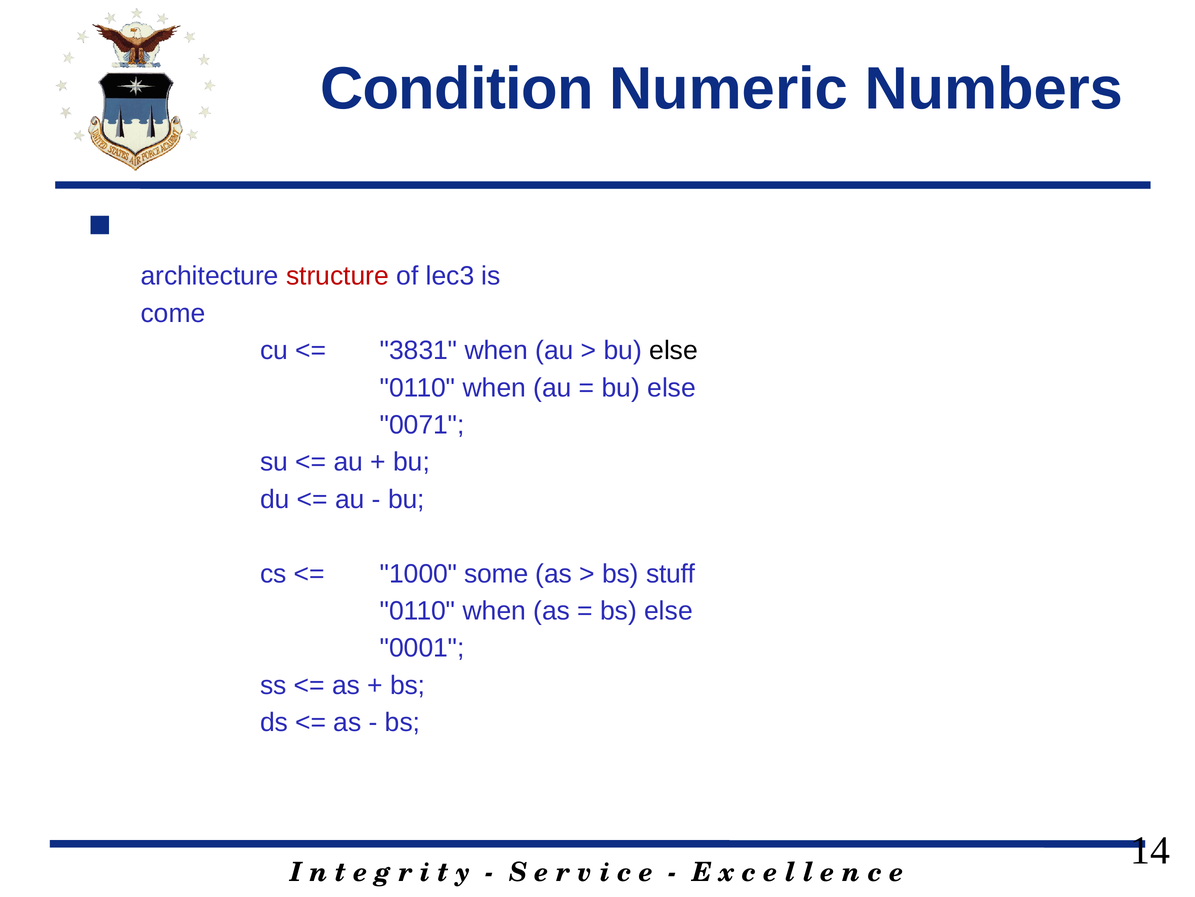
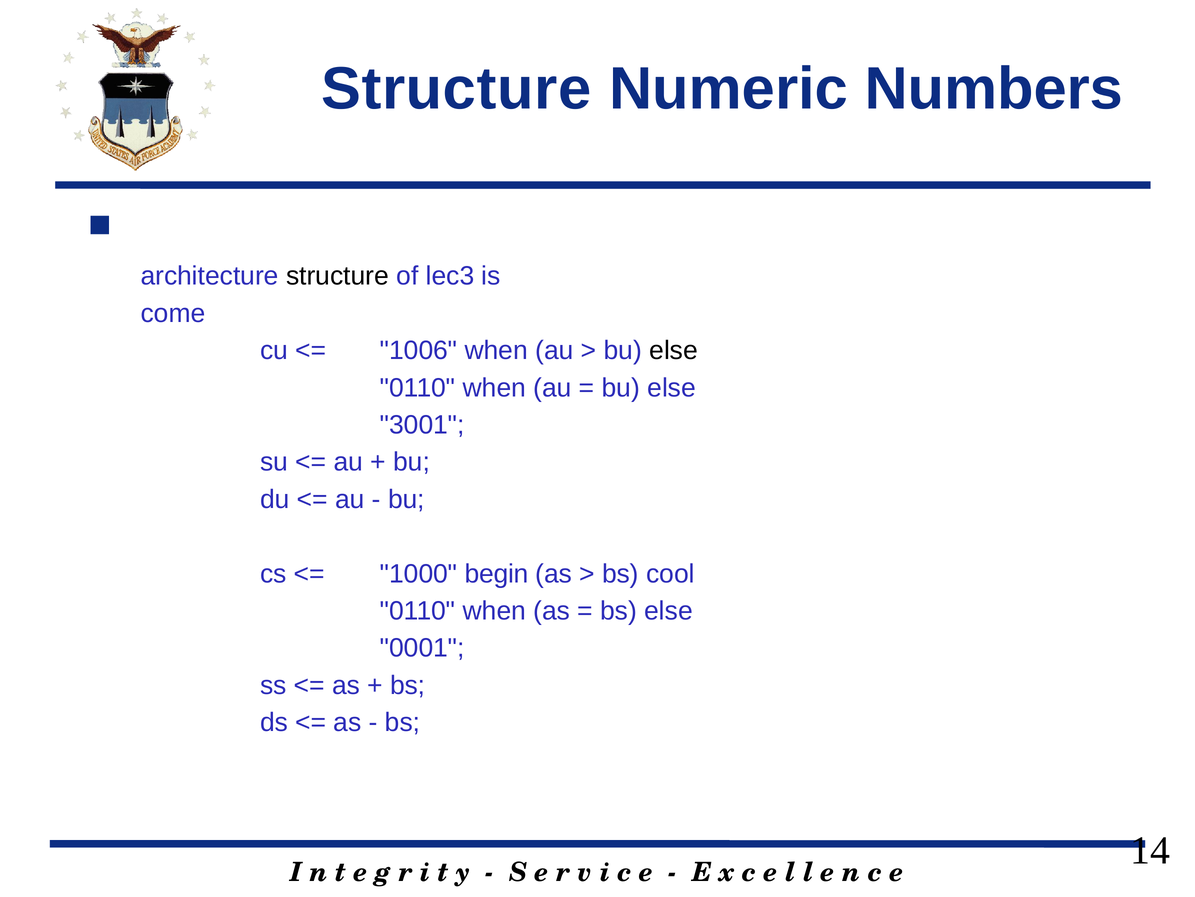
Condition: Condition -> Structure (456, 89)
structure colour: red -> black (338, 276)
3831: 3831 -> 1006 (419, 350)
0071: 0071 -> 3001 (422, 425)
some: some -> begin (496, 573)
stuff: stuff -> cool (671, 573)
